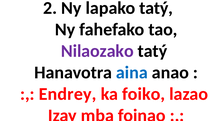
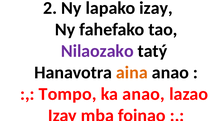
lapako tatý: tatý -> izay (156, 8)
aina colour: blue -> orange (132, 73)
Endrey: Endrey -> Tompo (68, 94)
ka foiko: foiko -> anao (144, 94)
